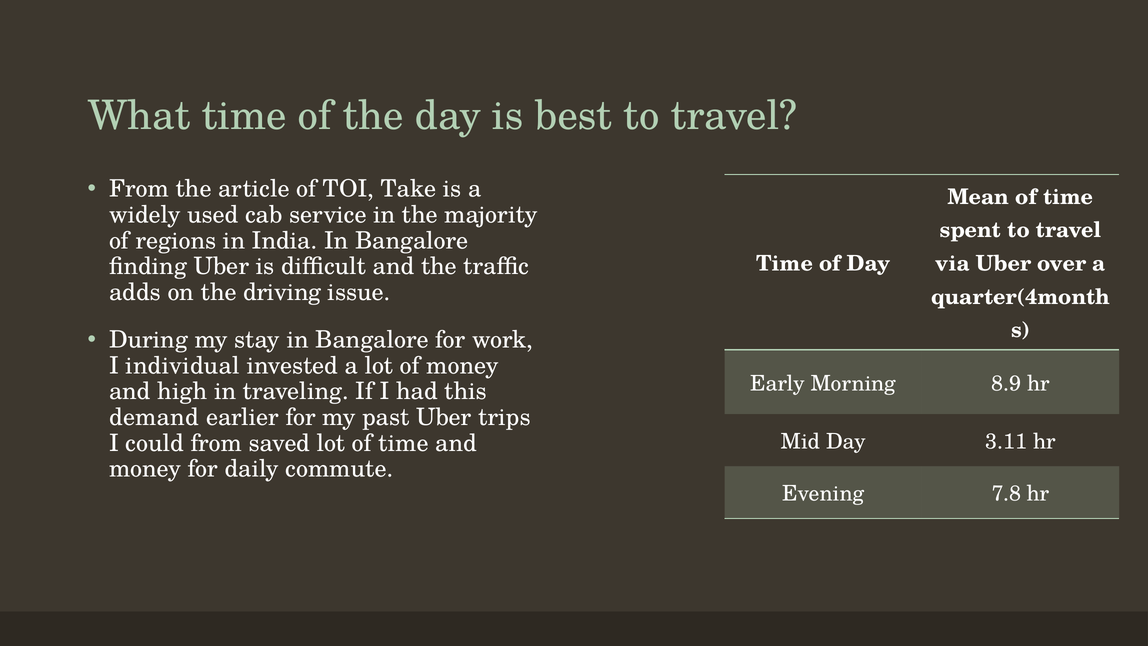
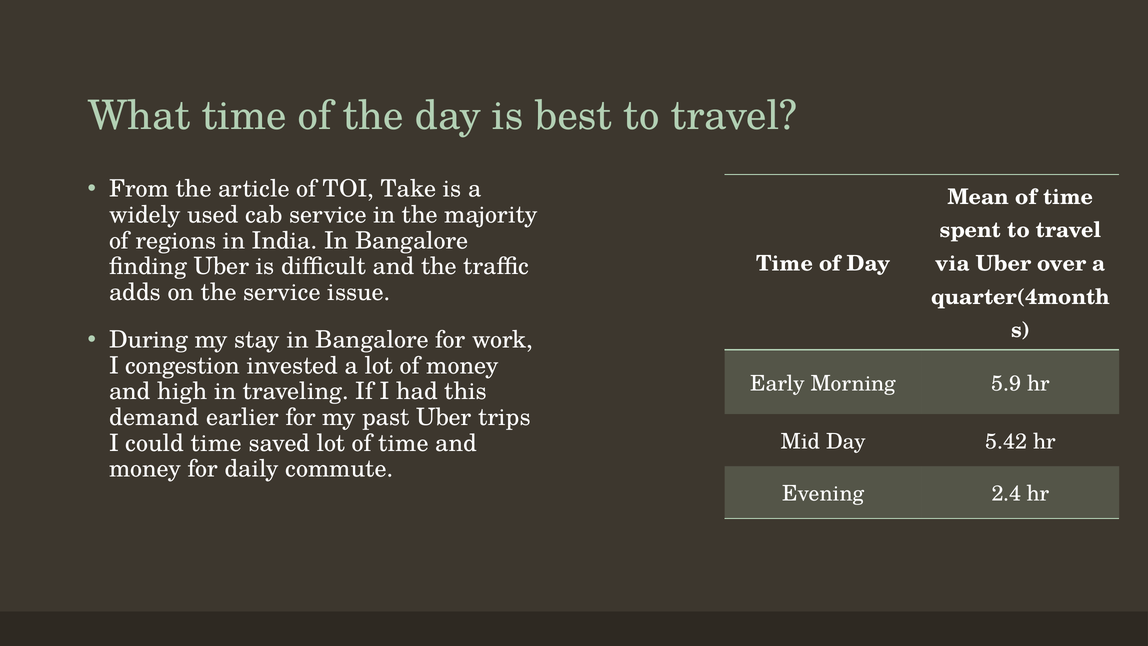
the driving: driving -> service (282, 292)
individual: individual -> congestion (183, 365)
8.9: 8.9 -> 5.9 (1006, 383)
3.11: 3.11 -> 5.42 (1006, 441)
could from: from -> time (216, 443)
7.8: 7.8 -> 2.4 (1006, 494)
